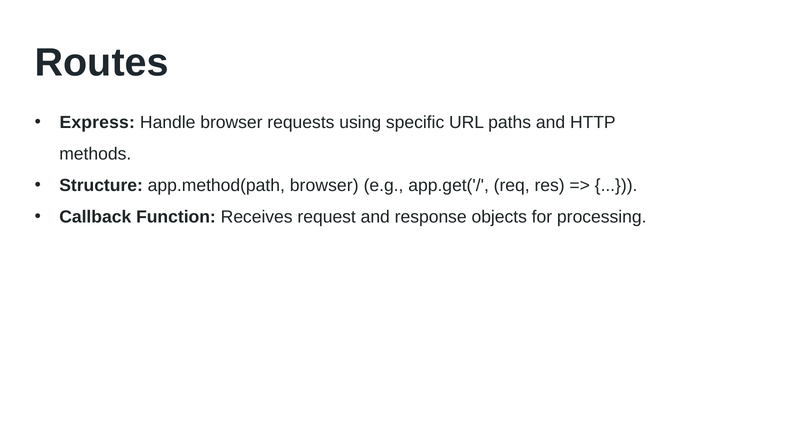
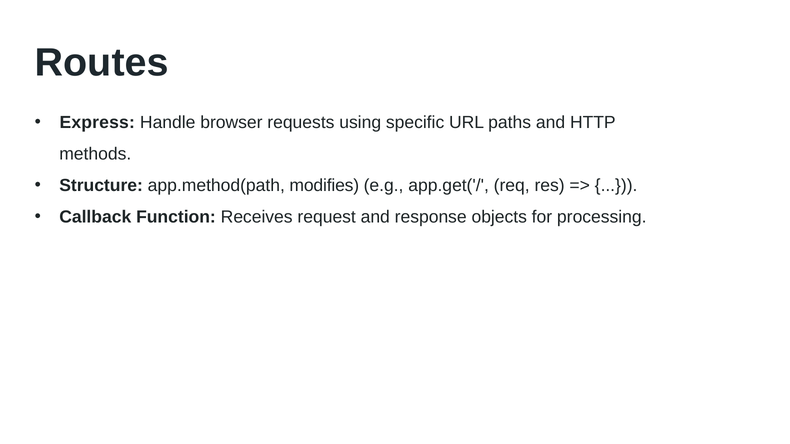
app.method(path browser: browser -> modifies (324, 186)
